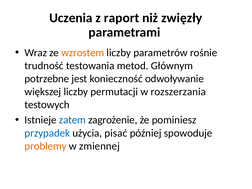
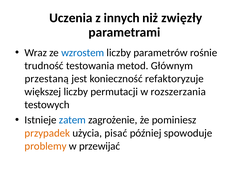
raport: raport -> innych (122, 18)
wzrostem colour: orange -> blue (83, 53)
potrzebne: potrzebne -> przestaną (47, 79)
odwoływanie: odwoływanie -> refaktoryzuje (174, 79)
przypadek colour: blue -> orange (47, 133)
zmiennej: zmiennej -> przewijać (100, 146)
